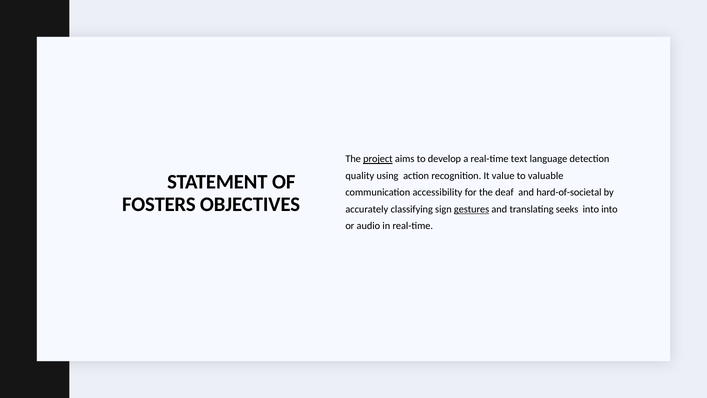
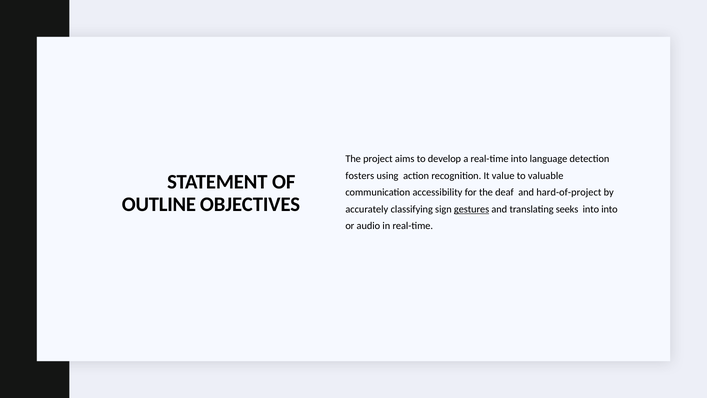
project underline: present -> none (378, 159)
real-time text: text -> into (519, 159)
quality: quality -> fosters (360, 176)
hard-of-societal: hard-of-societal -> hard-of-project (569, 192)
FOSTERS: FOSTERS -> OUTLINE (159, 204)
